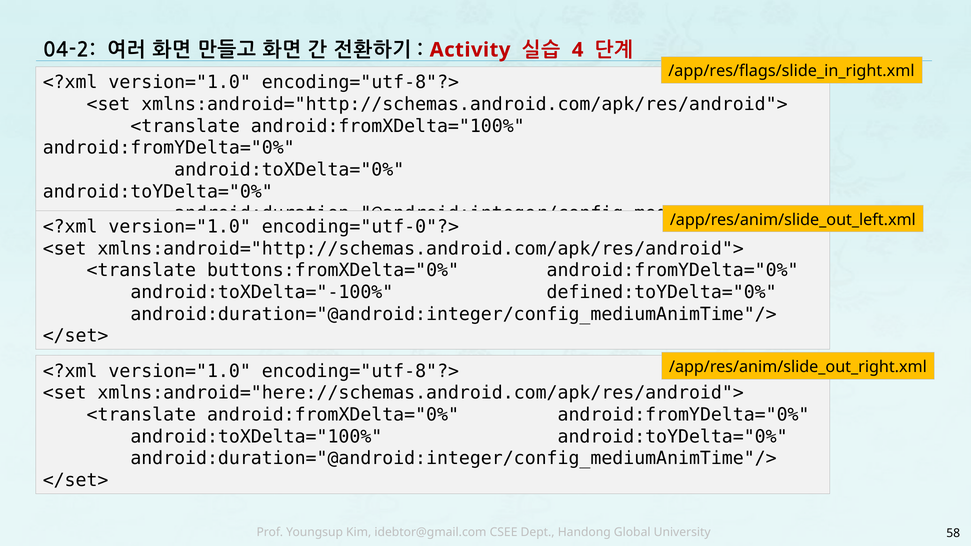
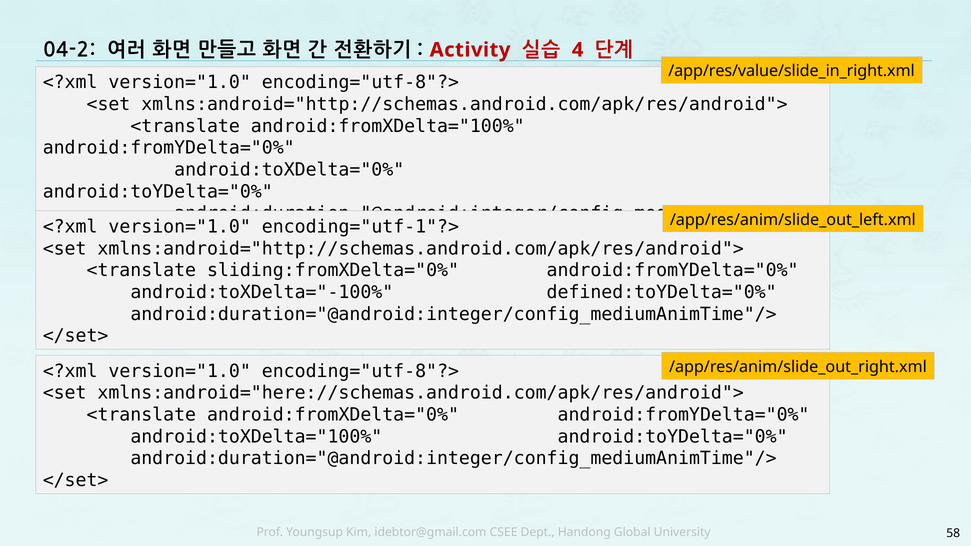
/app/res/flags/slide_in_right.xml: /app/res/flags/slide_in_right.xml -> /app/res/value/slide_in_right.xml (792, 71)
encoding="utf-0"?>: encoding="utf-0"?> -> encoding="utf-1"?> (360, 227)
buttons:fromXDelta="0%: buttons:fromXDelta="0% -> sliding:fromXDelta="0% (333, 270)
